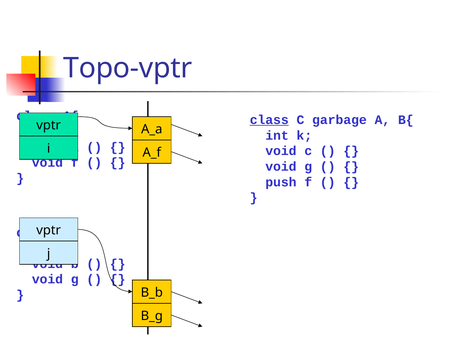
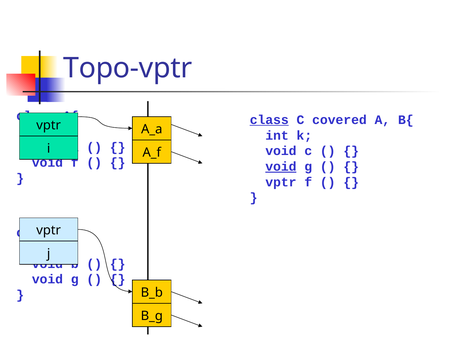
garbage: garbage -> covered (339, 120)
void underline: none -> present (281, 167)
push: push -> vptr (281, 182)
